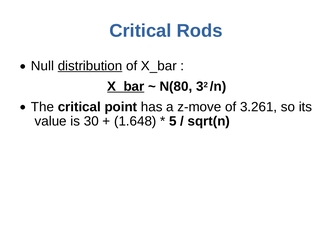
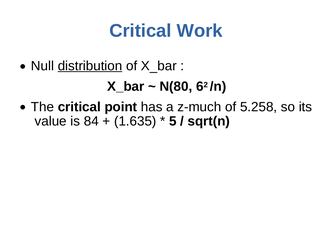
Rods: Rods -> Work (200, 31)
X_bar underline: present -> none (126, 86)
3: 3 -> 6 (200, 86)
z-move: z-move -> z-much (199, 107)
3.261: 3.261 -> 5.258 (259, 107)
30: 30 -> 84 (91, 121)
1.648: 1.648 -> 1.635 (135, 121)
